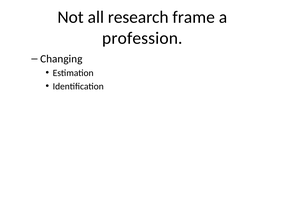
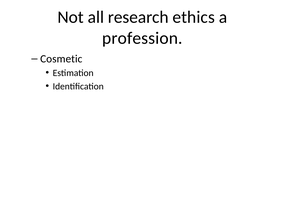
frame: frame -> ethics (194, 17)
Changing: Changing -> Cosmetic (61, 59)
